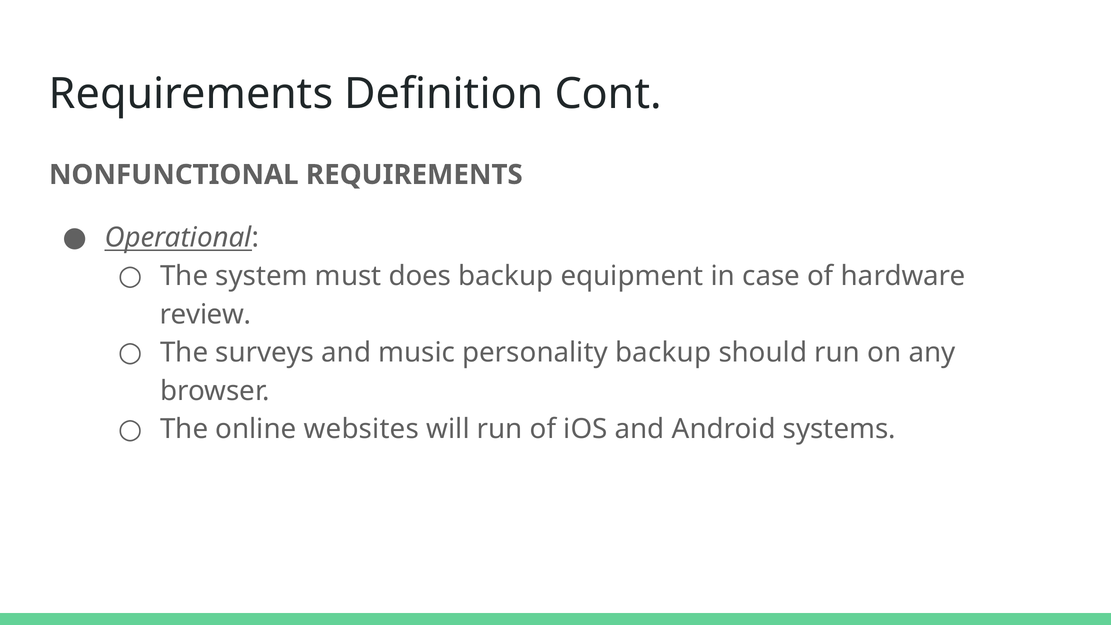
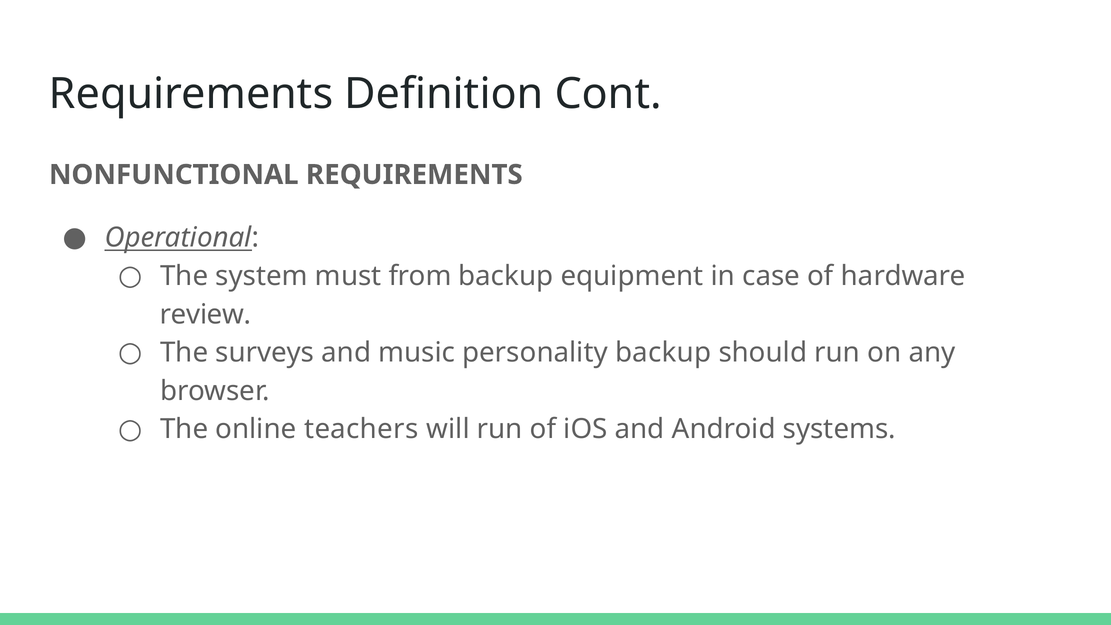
does: does -> from (420, 276)
websites: websites -> teachers (361, 429)
